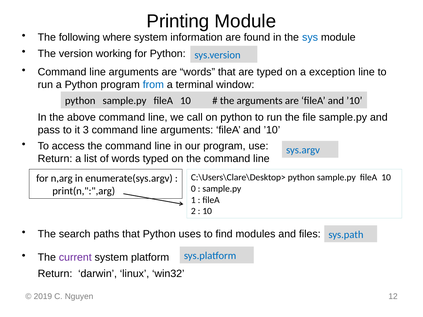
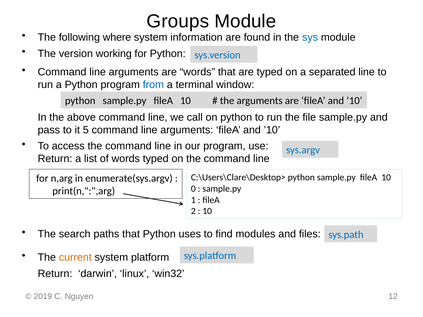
Printing: Printing -> Groups (178, 21)
exception: exception -> separated (332, 72)
3: 3 -> 5 (86, 130)
current colour: purple -> orange (75, 258)
